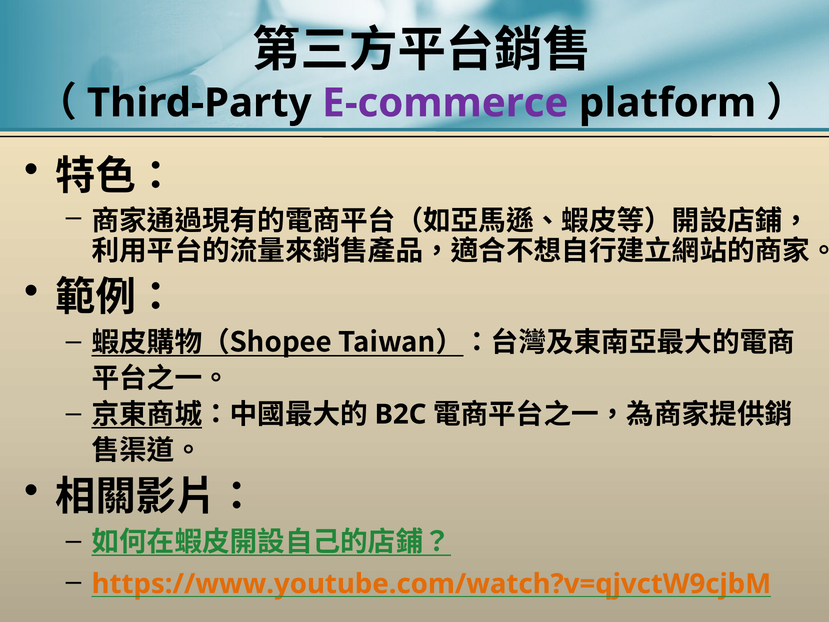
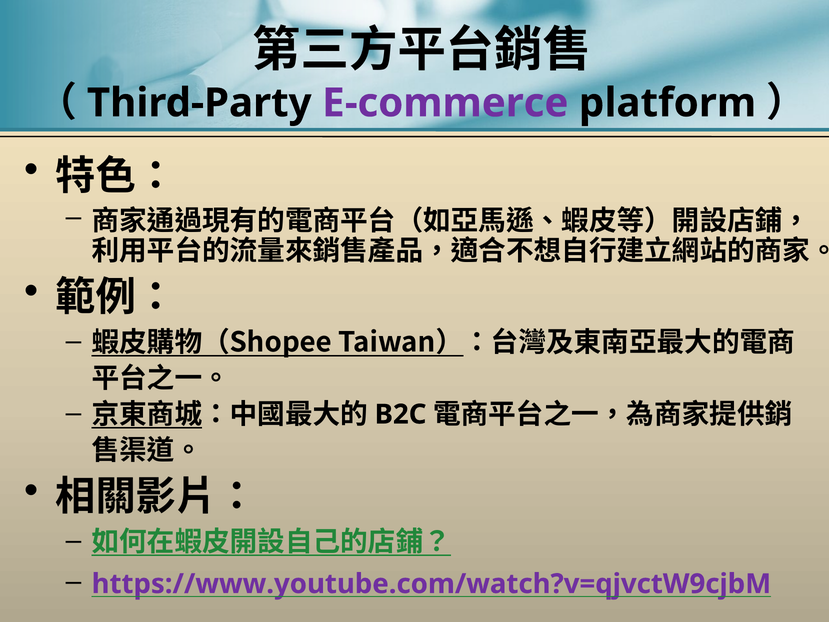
https://www.youtube.com/watch?v=qjvctW9cjbM colour: orange -> purple (431, 584)
